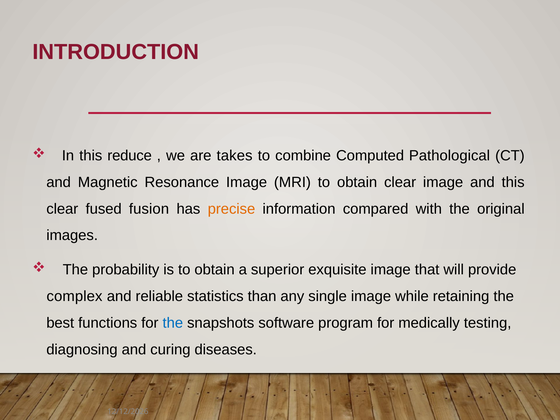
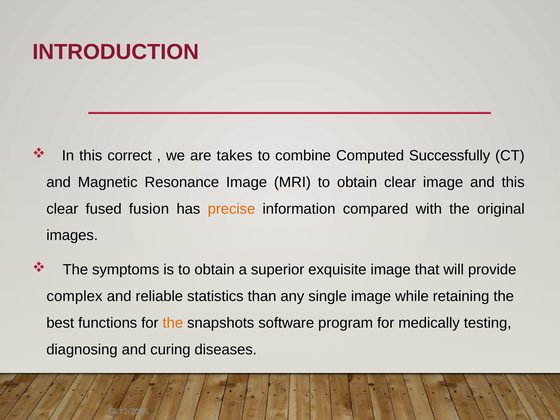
reduce: reduce -> correct (130, 156)
Pathological: Pathological -> Successfully (450, 156)
probability: probability -> symptoms (126, 270)
the colour: blue -> orange (173, 323)
